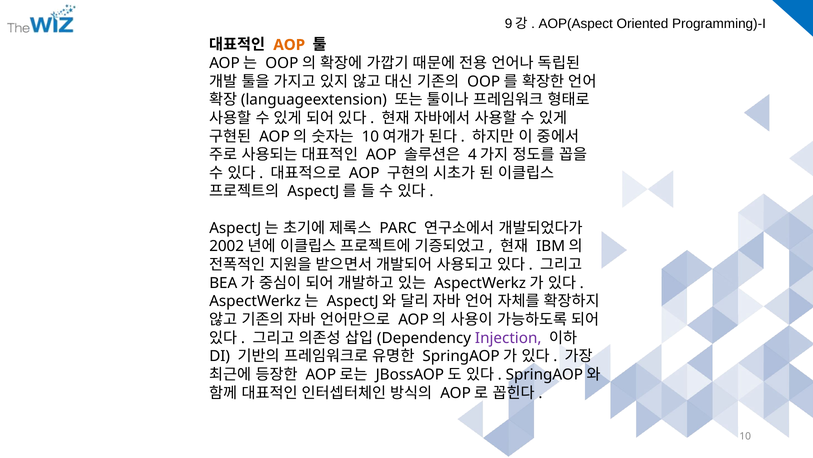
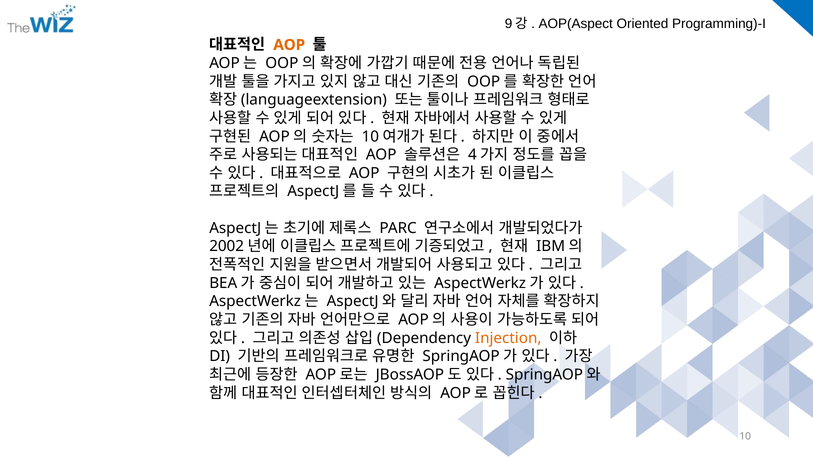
Injection colour: purple -> orange (508, 338)
